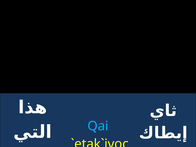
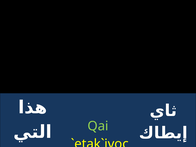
Qai colour: light blue -> light green (98, 126)
